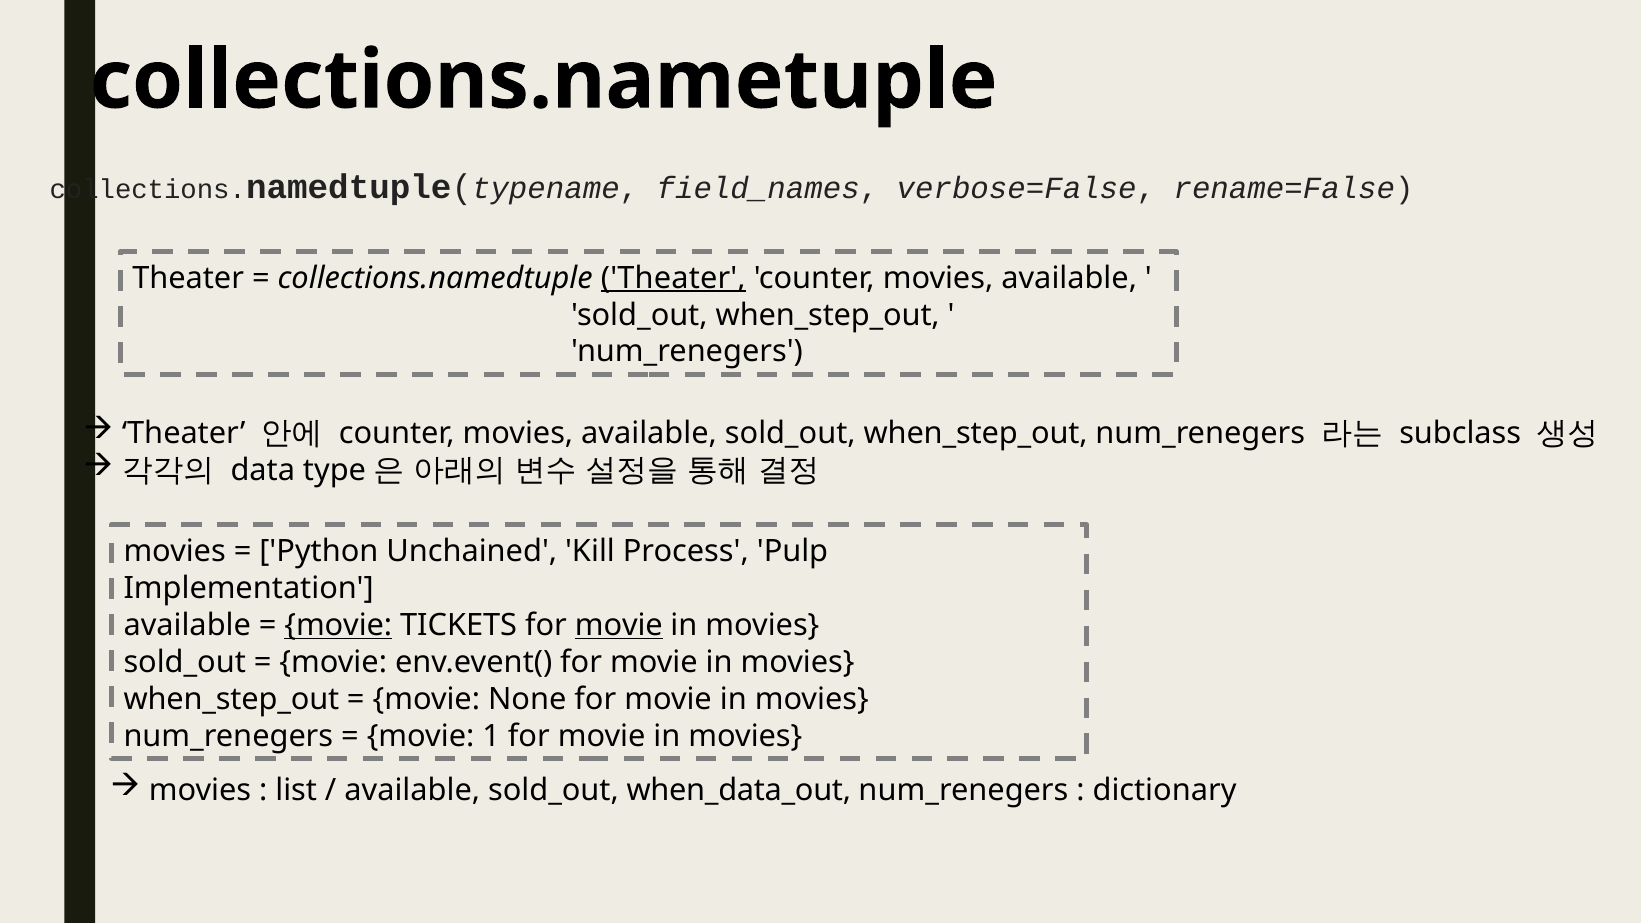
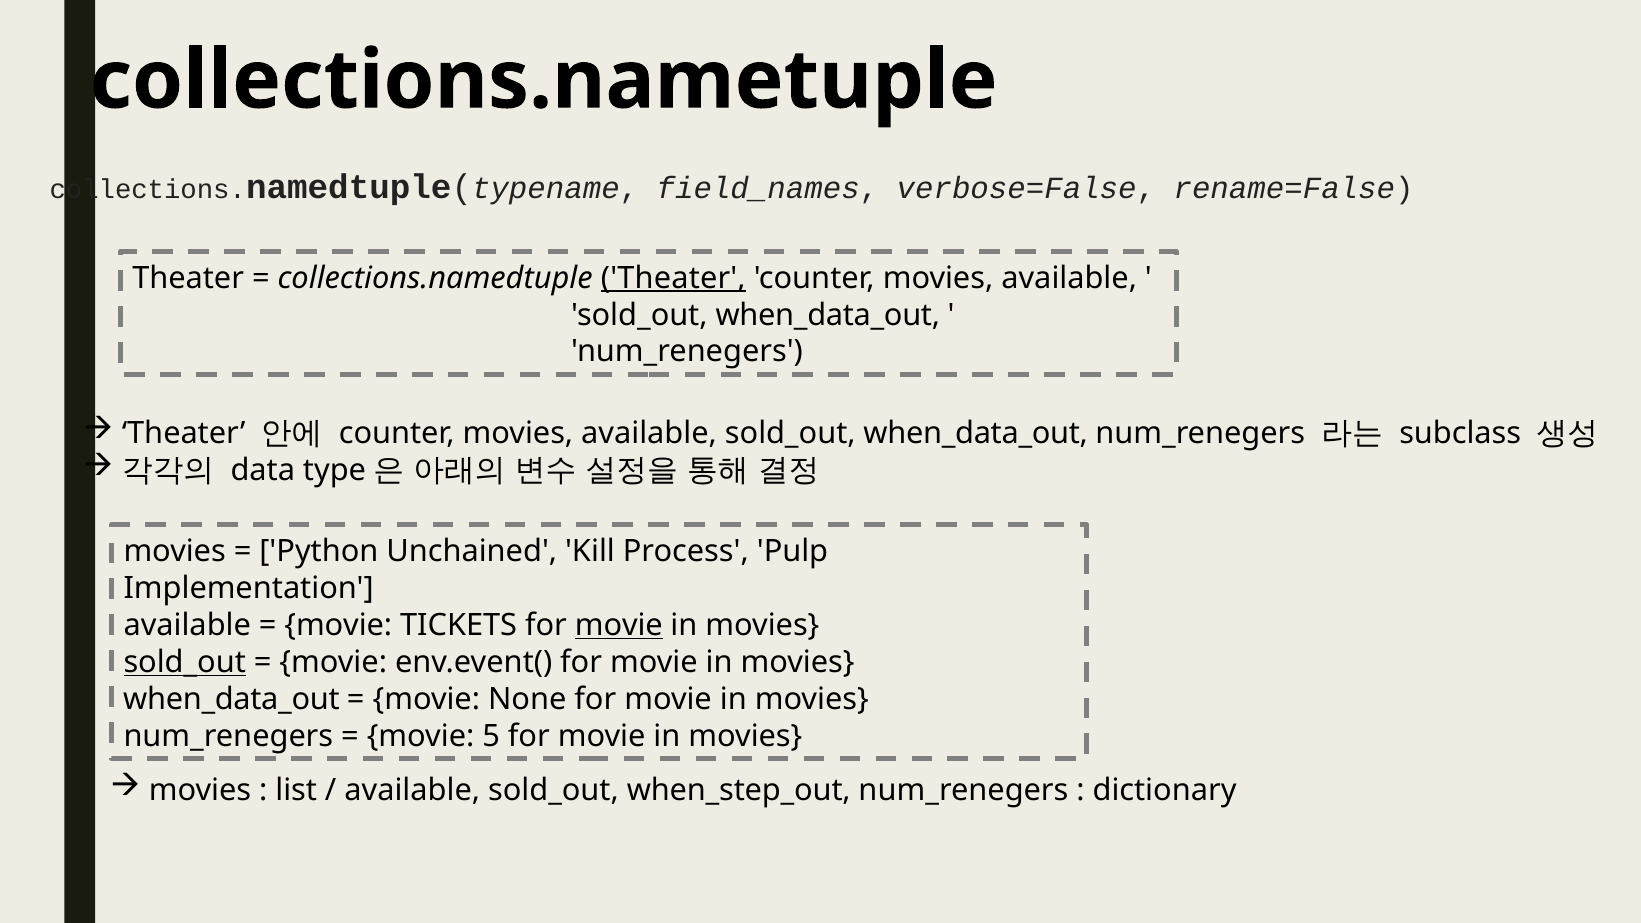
when_step_out: when_step_out -> when_data_out (828, 315)
available sold_out when_step_out: when_step_out -> when_data_out (976, 433)
movie underline: present -> none (338, 625)
sold_out underline: none -> present (185, 662)
when_step_out: when_step_out -> when_data_out (231, 699)
1: 1 -> 5 (491, 736)
when_data_out: when_data_out -> when_step_out (739, 791)
